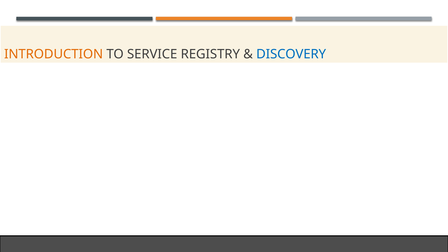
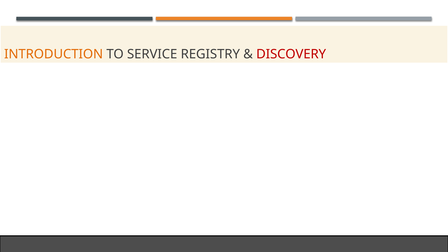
DISCOVERY colour: blue -> red (291, 54)
